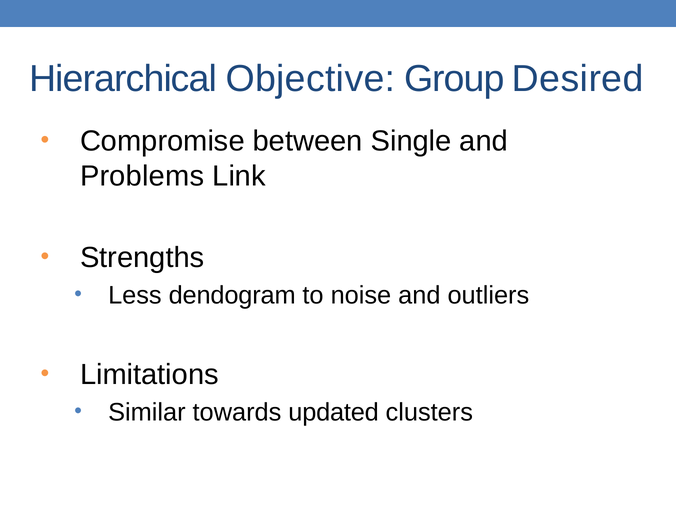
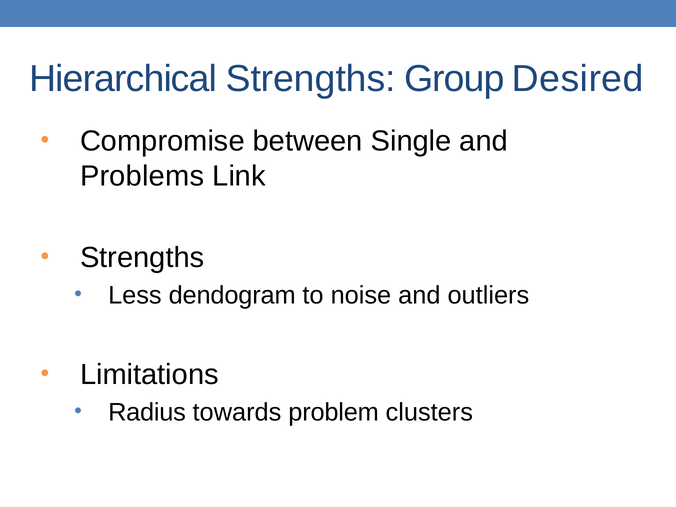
Hierarchical Objective: Objective -> Strengths (311, 79)
Similar: Similar -> Radius (147, 412)
updated: updated -> problem (334, 412)
